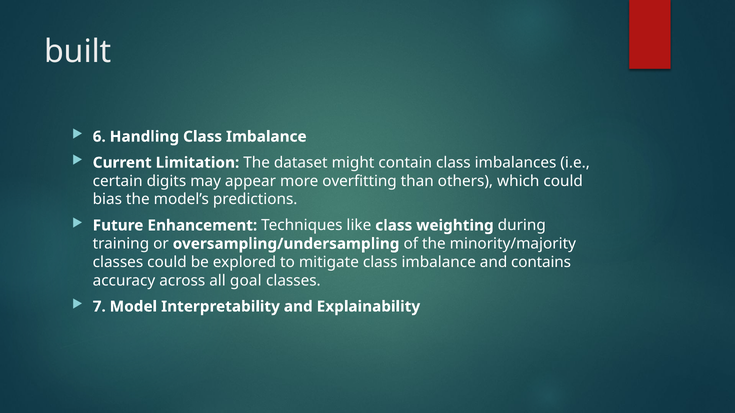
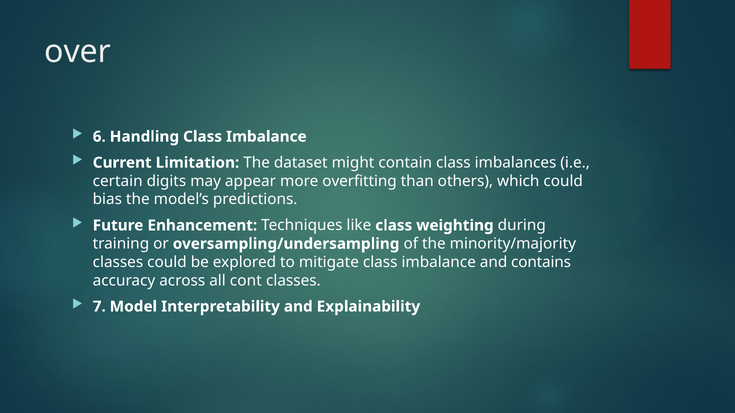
built: built -> over (78, 52)
goal: goal -> cont (246, 281)
